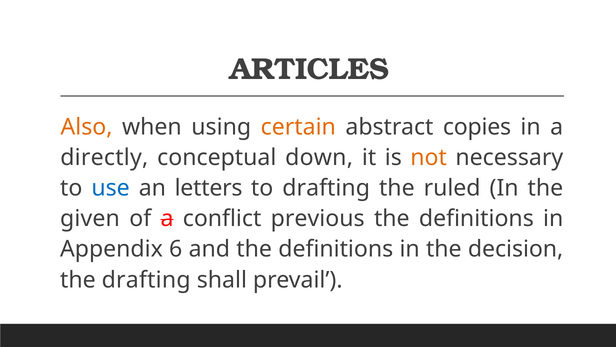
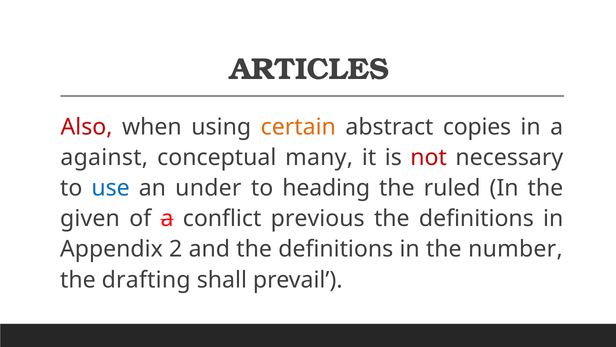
Also colour: orange -> red (87, 127)
directly: directly -> against (104, 158)
down: down -> many (319, 158)
not colour: orange -> red (429, 158)
letters: letters -> under (208, 188)
to drafting: drafting -> heading (326, 188)
6: 6 -> 2 (176, 249)
decision: decision -> number (515, 249)
